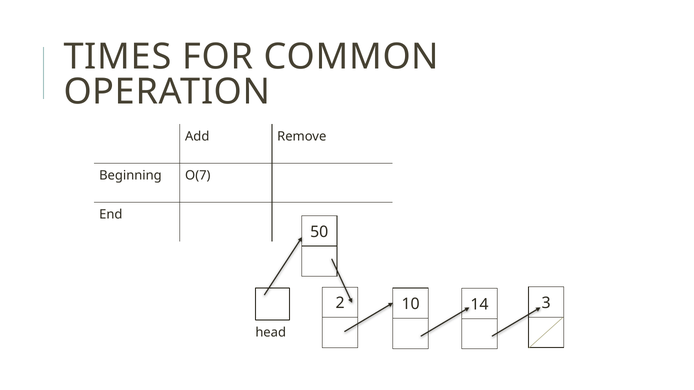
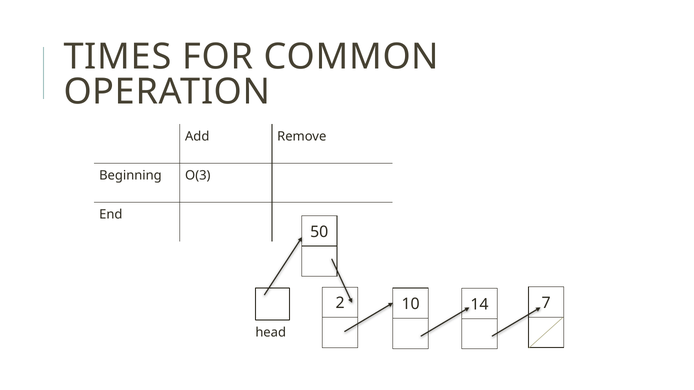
O(7: O(7 -> O(3 (198, 176)
3: 3 -> 7 (546, 303)
